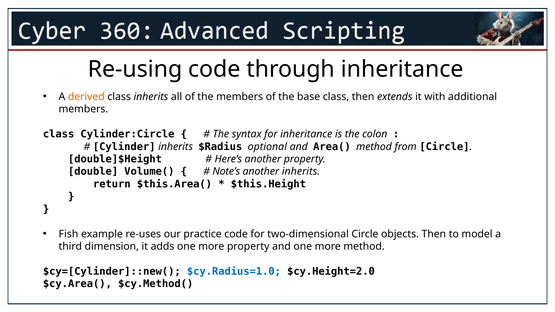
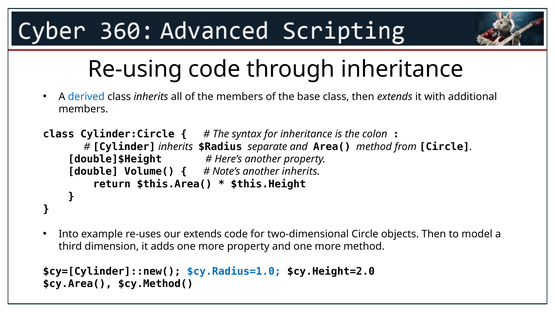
derived colour: orange -> blue (86, 97)
optional: optional -> separate (267, 147)
Fish: Fish -> Into (69, 234)
our practice: practice -> extends (203, 234)
